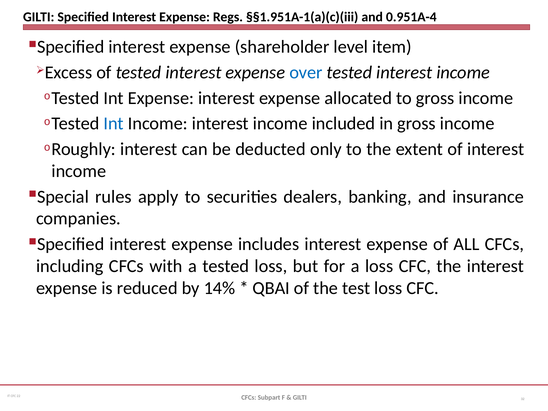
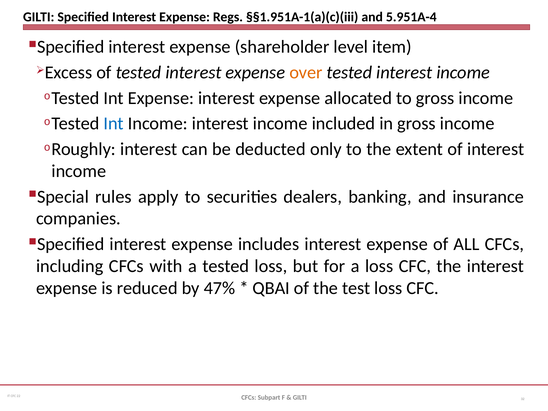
0.951A-4: 0.951A-4 -> 5.951A-4 (411, 17)
over colour: blue -> orange (306, 72)
14%: 14% -> 47% (219, 288)
